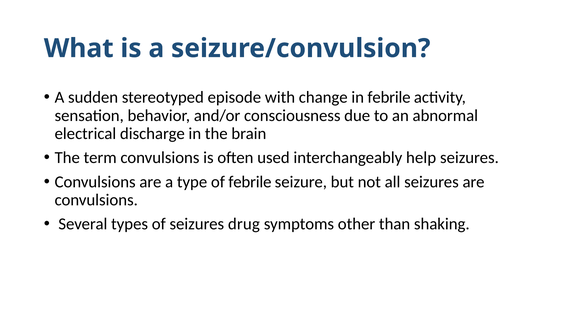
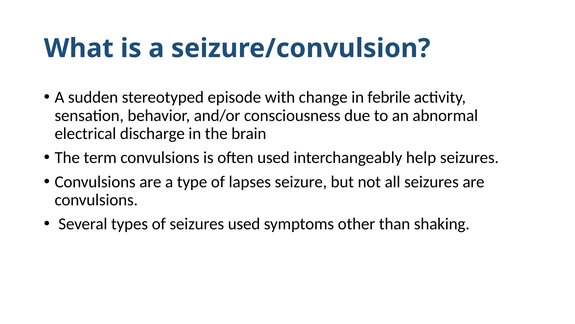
of febrile: febrile -> lapses (250, 181)
seizures drug: drug -> used (244, 224)
